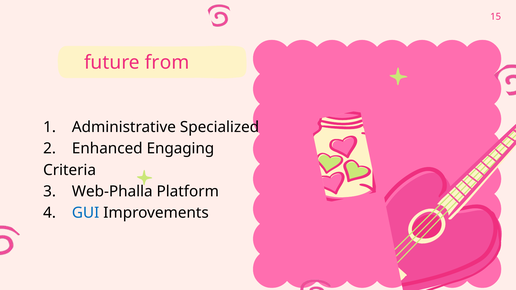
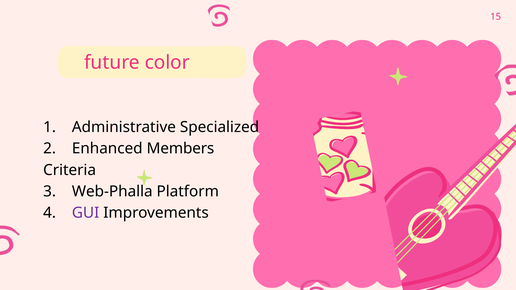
from: from -> color (167, 63)
Engaging: Engaging -> Members (180, 149)
GUI colour: blue -> purple (86, 213)
